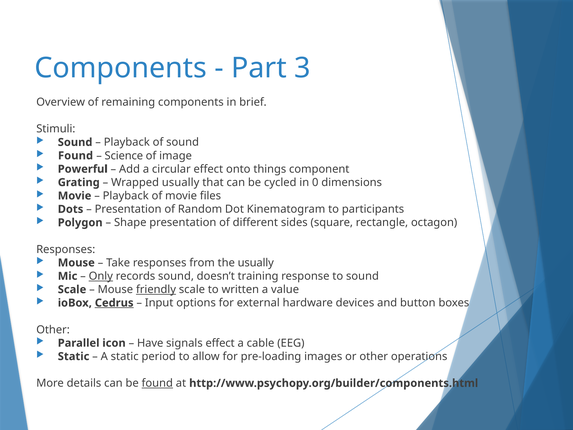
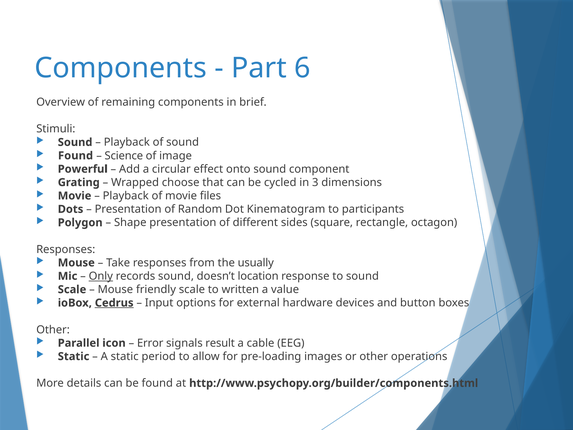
3: 3 -> 6 (302, 68)
onto things: things -> sound (270, 169)
Wrapped usually: usually -> choose (181, 182)
0: 0 -> 3 (315, 182)
training: training -> location (258, 276)
friendly underline: present -> none (156, 289)
Have: Have -> Error (150, 343)
signals effect: effect -> result (220, 343)
found underline: present -> none (157, 383)
